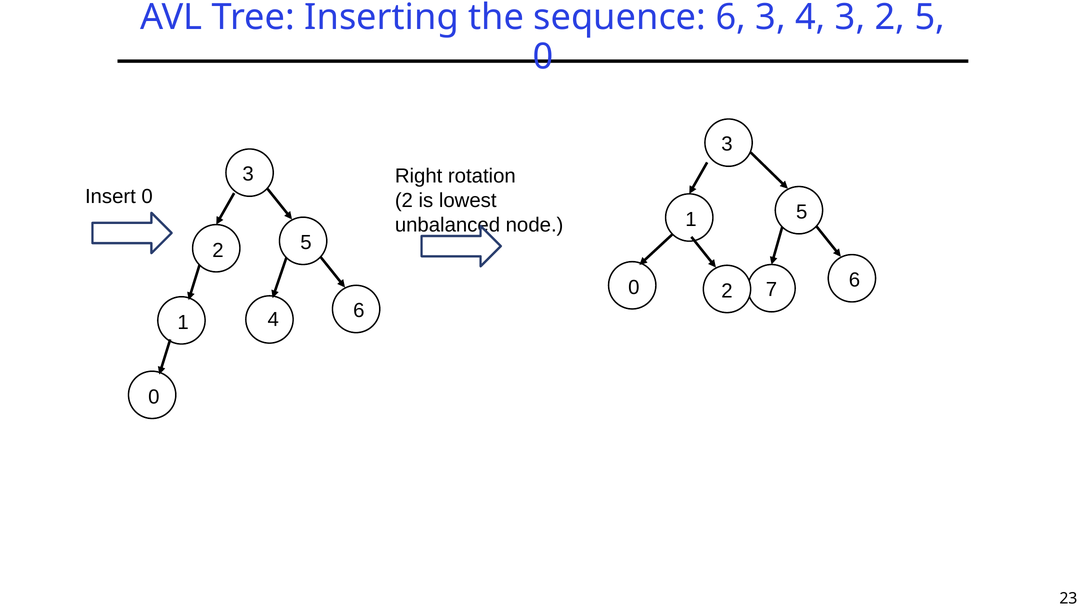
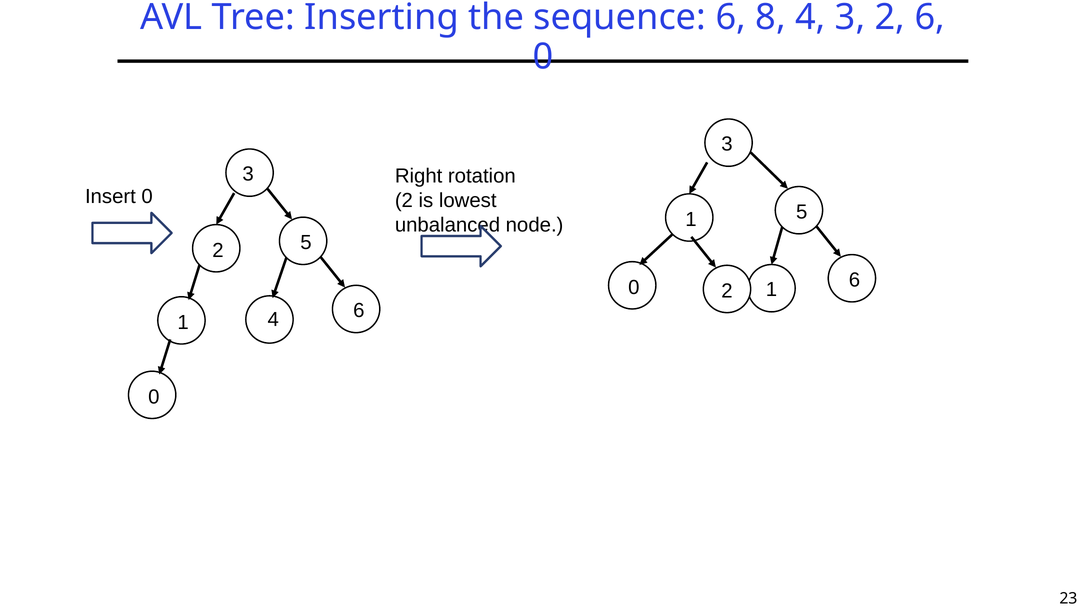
6 3: 3 -> 8 (771, 18)
3 2 5: 5 -> 6 (930, 18)
0 7: 7 -> 1 (772, 290)
